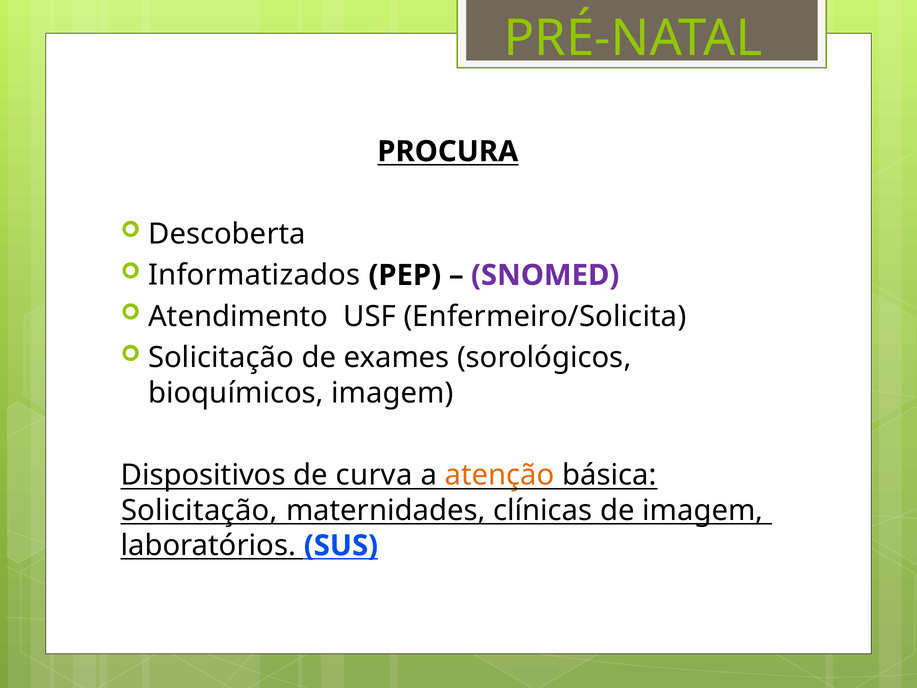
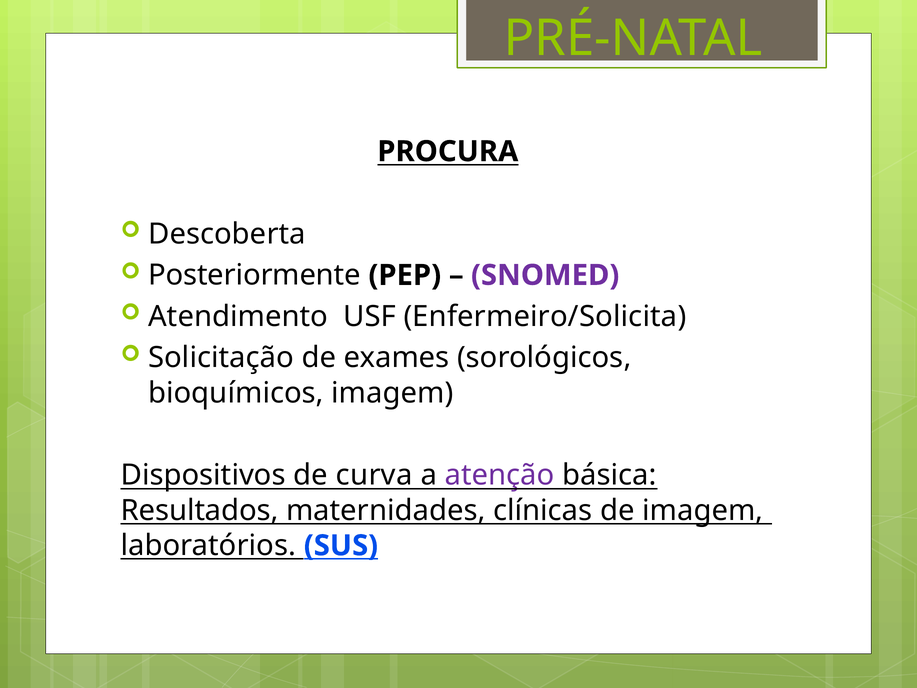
Informatizados: Informatizados -> Posteriormente (254, 275)
atenção colour: orange -> purple (500, 475)
Solicitação: Solicitação -> Resultados (200, 510)
